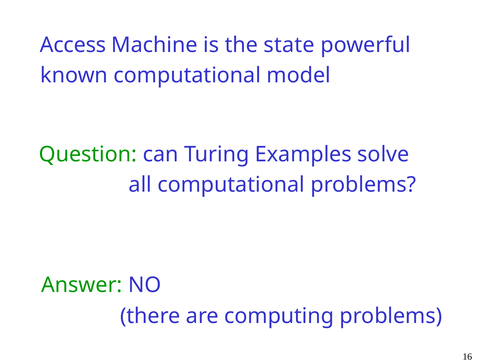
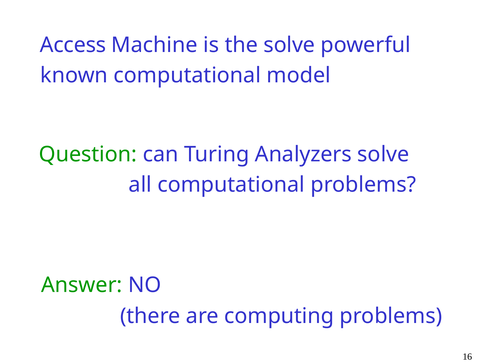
the state: state -> solve (289, 45)
Examples: Examples -> Analyzers (303, 154)
